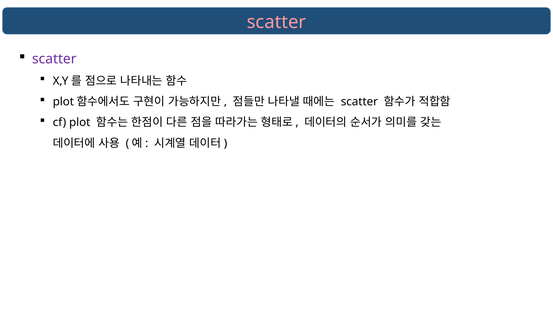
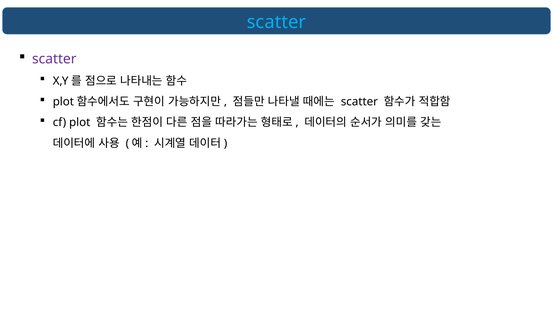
scatter colour: pink -> light blue (276, 22)
